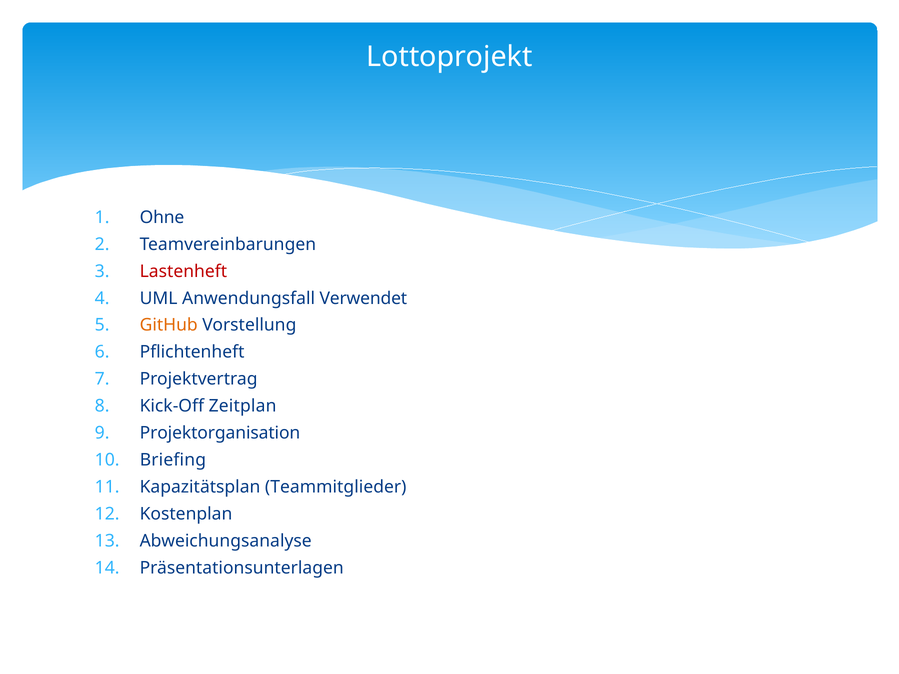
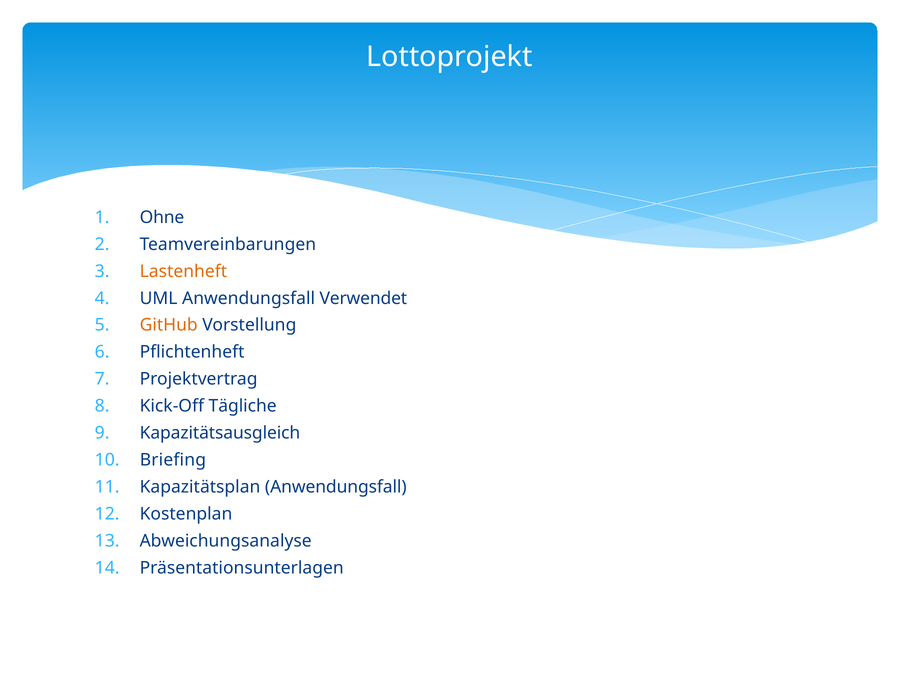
Lastenheft colour: red -> orange (183, 271)
Zeitplan: Zeitplan -> Tägliche (243, 406)
Projektorganisation: Projektorganisation -> Kapazitätsausgleich (220, 433)
Kapazitätsplan Teammitglieder: Teammitglieder -> Anwendungsfall (336, 487)
